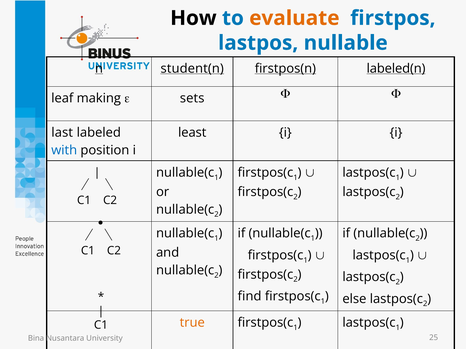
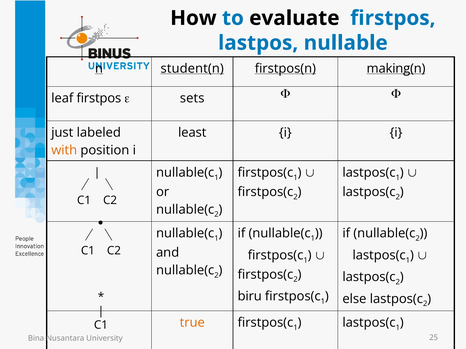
evaluate colour: orange -> black (294, 18)
labeled(n: labeled(n -> making(n (396, 69)
leaf making: making -> firstpos (99, 99)
last: last -> just (62, 133)
with colour: blue -> orange (64, 151)
find: find -> biru (250, 297)
